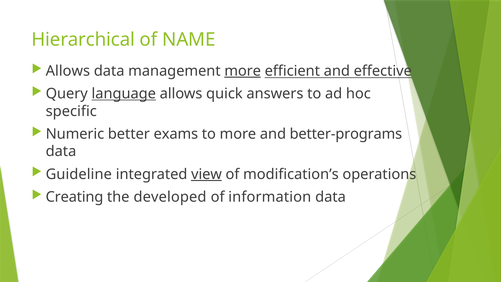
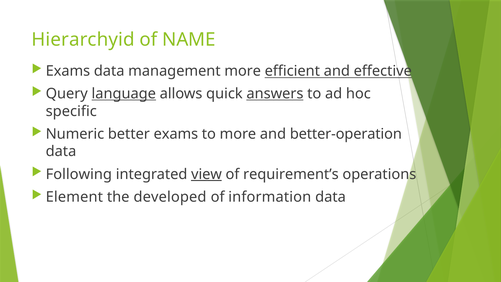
Hierarchical: Hierarchical -> Hierarchyid (83, 40)
Allows: Allows -> Exams (68, 71)
more underline: present -> none (243, 71)
answers underline: none -> present (275, 94)
better-programs: better-programs -> better-operation (346, 134)
Guideline: Guideline -> Following (79, 174)
modification’s: modification’s -> requirement’s (291, 174)
Creating: Creating -> Element (74, 197)
